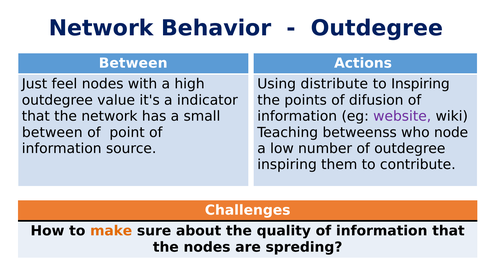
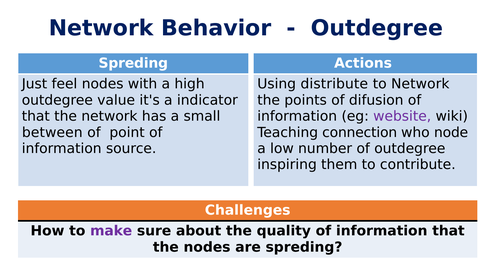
Between: Between -> Spreding (133, 63)
to Inspiring: Inspiring -> Network (420, 84)
betweenss: betweenss -> connection (360, 132)
make colour: orange -> purple (111, 231)
